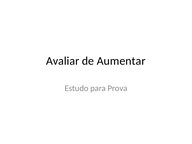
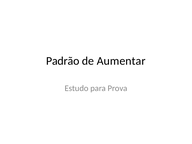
Avaliar: Avaliar -> Padrão (63, 61)
